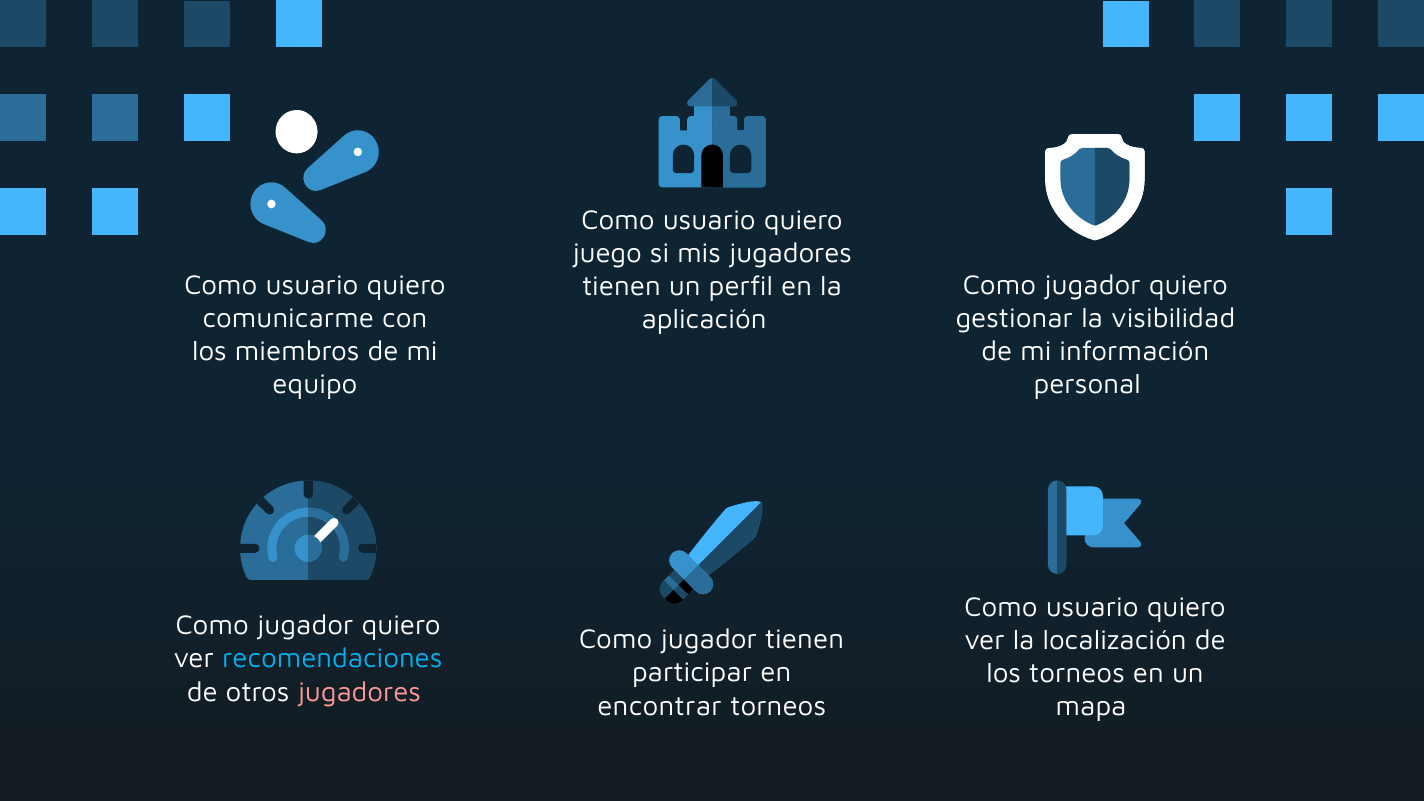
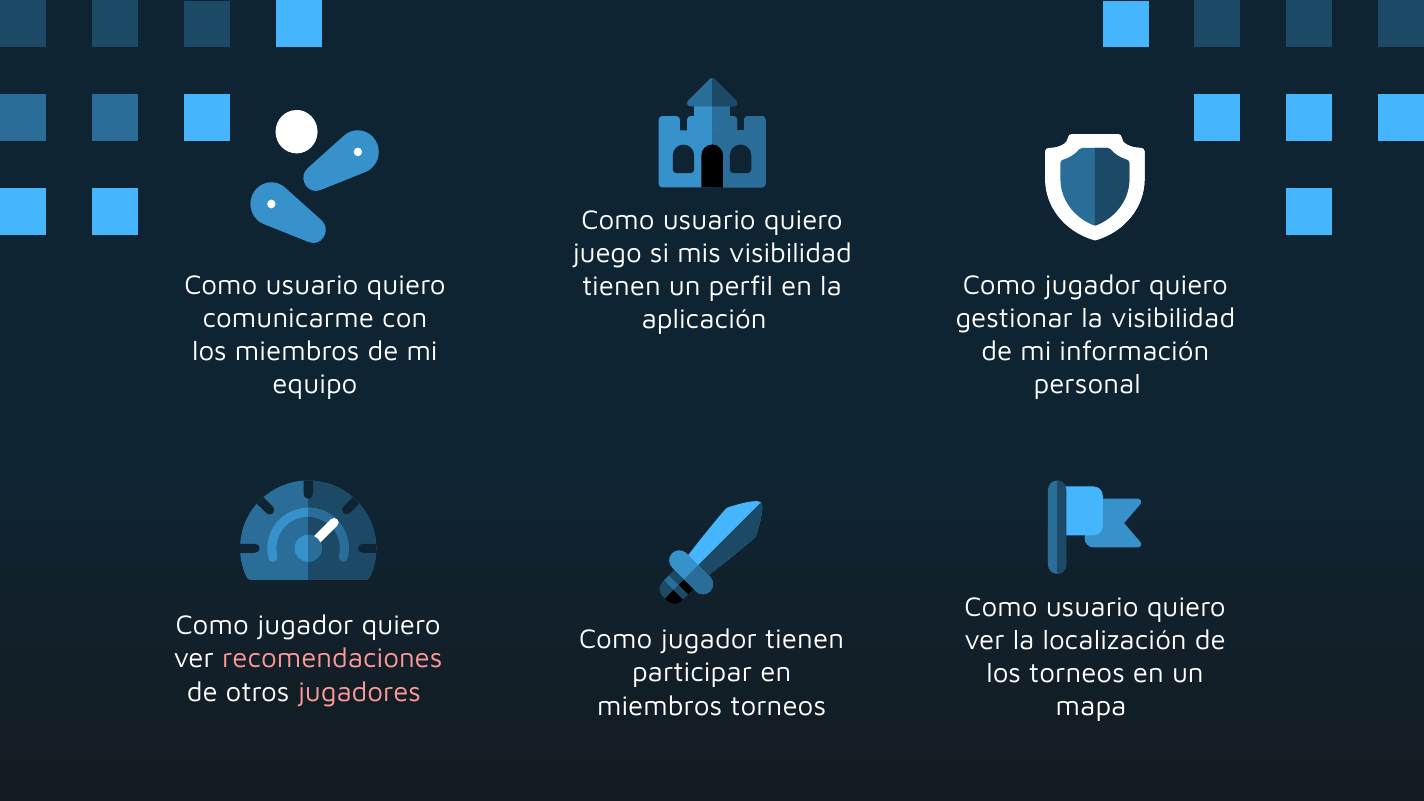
mis jugadores: jugadores -> visibilidad (790, 253)
recomendaciones colour: light blue -> pink (332, 659)
encontrar: encontrar -> miembros (660, 706)
